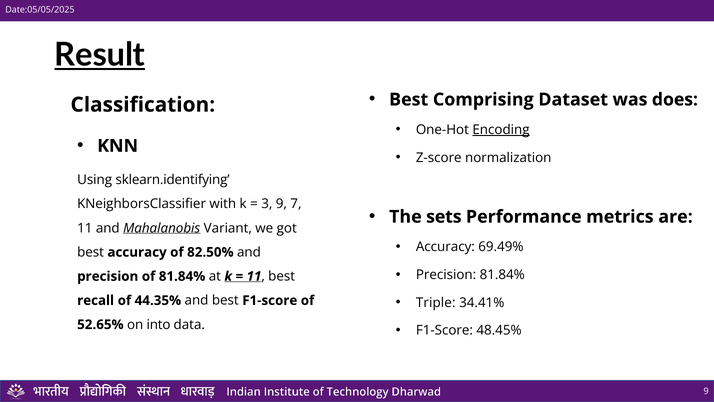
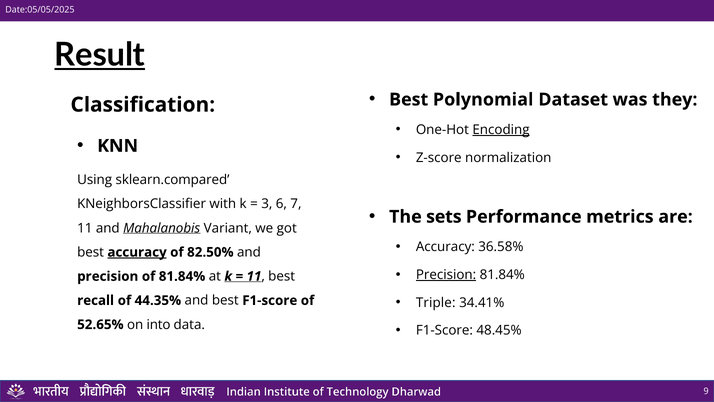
Comprising: Comprising -> Polynomial (483, 99)
does: does -> they (675, 99)
sklearn.identifying: sklearn.identifying -> sklearn.compared (173, 180)
3 9: 9 -> 6 (281, 204)
69.49%: 69.49% -> 36.58% (501, 247)
accuracy underline: none -> present (137, 252)
Precision underline: none -> present (446, 275)
